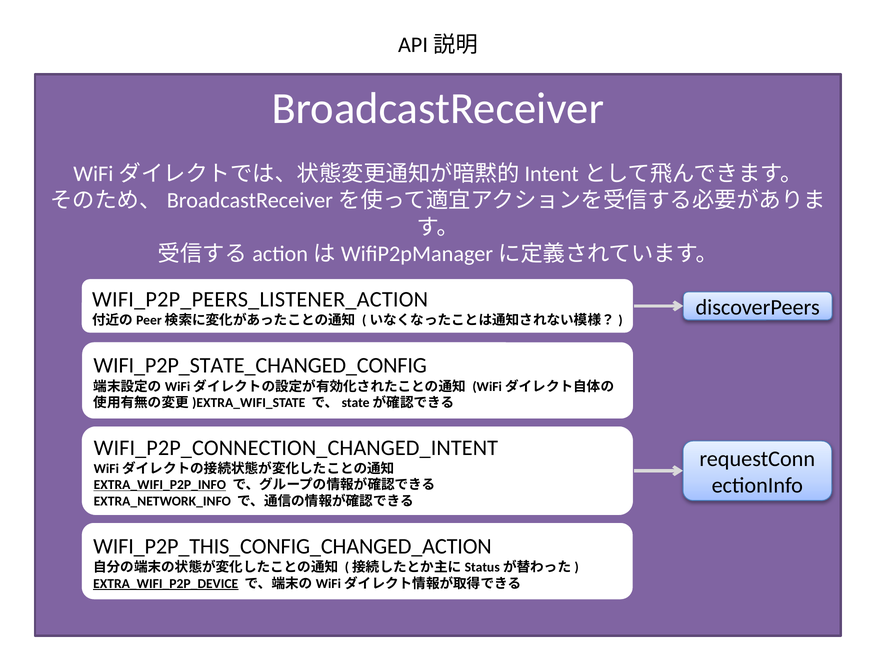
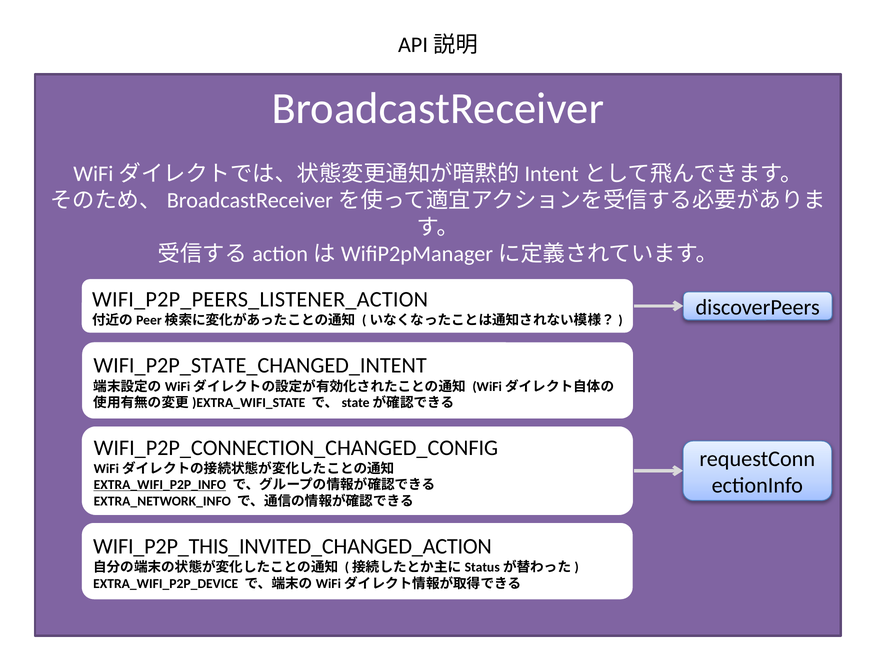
WIFI_P2P_STATE_CHANGED_CONFIG: WIFI_P2P_STATE_CHANGED_CONFIG -> WIFI_P2P_STATE_CHANGED_INTENT (260, 365)
WIFI_P2P_CONNECTION_CHANGED_INTENT: WIFI_P2P_CONNECTION_CHANGED_INTENT -> WIFI_P2P_CONNECTION_CHANGED_CONFIG (296, 447)
WIFI_P2P_THIS_CONFIG_CHANGED_ACTION: WIFI_P2P_THIS_CONFIG_CHANGED_ACTION -> WIFI_P2P_THIS_INVITED_CHANGED_ACTION (292, 546)
EXTRA_WIFI_P2P_DEVICE underline: present -> none (166, 583)
